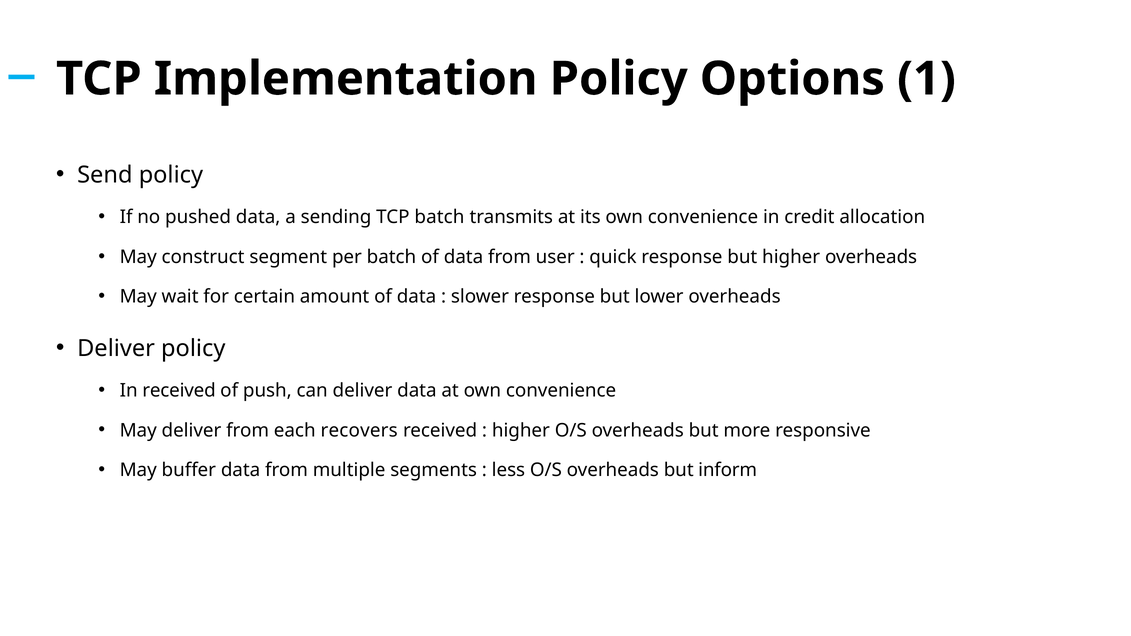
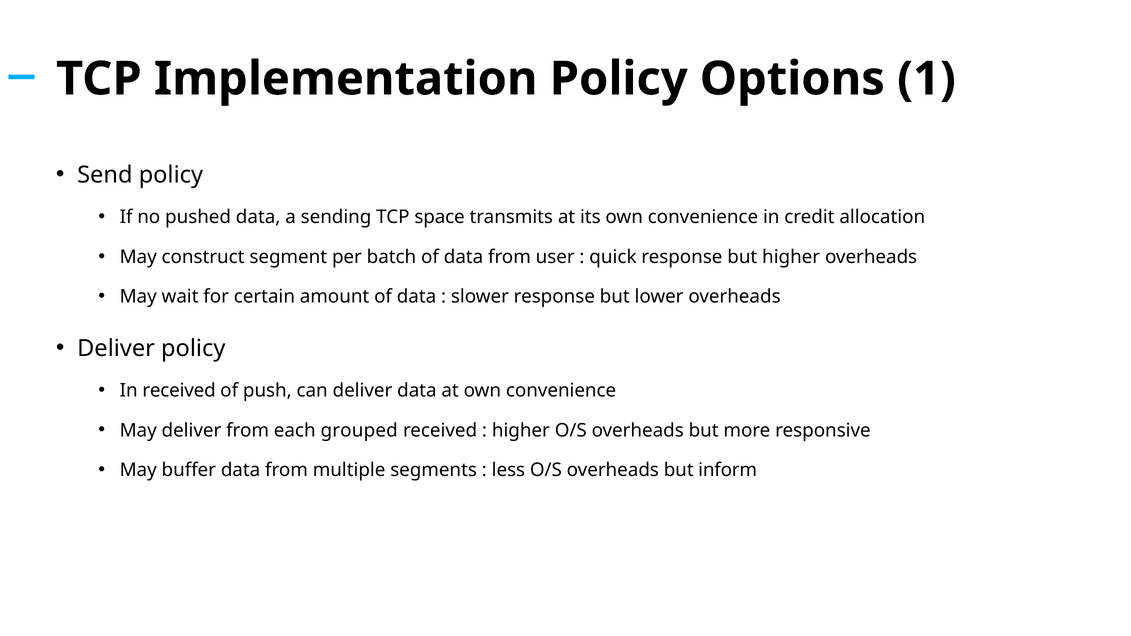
TCP batch: batch -> space (440, 217)
recovers: recovers -> grouped (359, 430)
